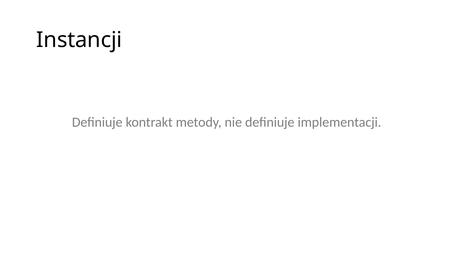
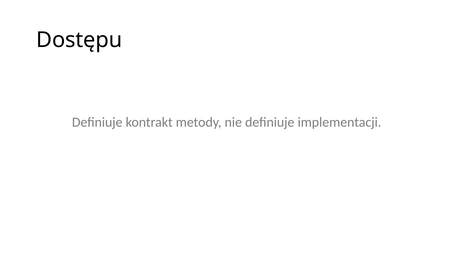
Instancji: Instancji -> Dostępu (79, 40)
